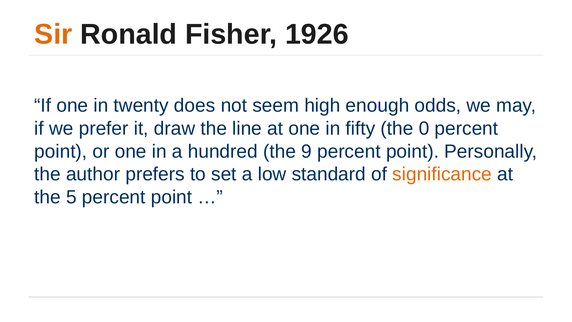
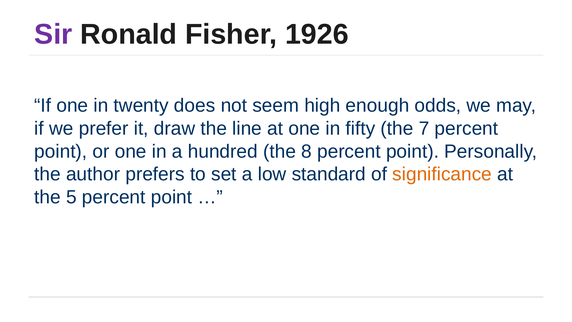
Sir colour: orange -> purple (53, 34)
0: 0 -> 7 (424, 128)
9: 9 -> 8 (307, 151)
